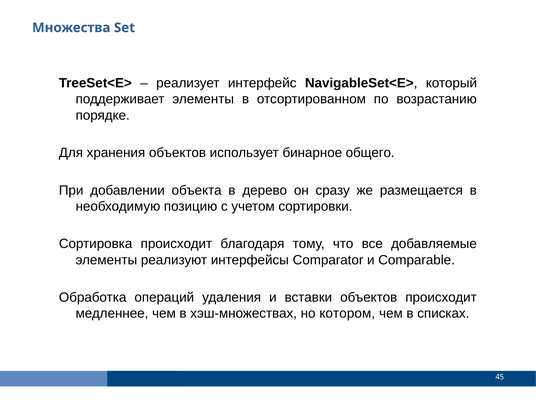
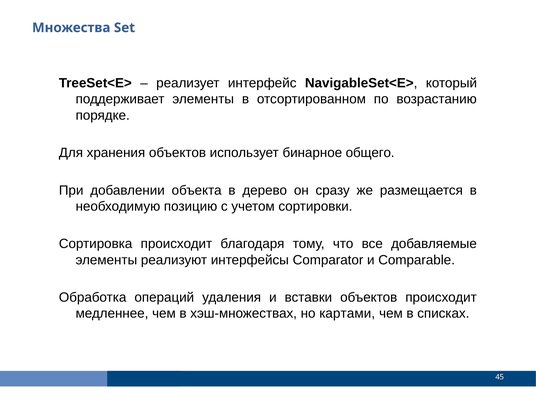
котором: котором -> картами (347, 314)
